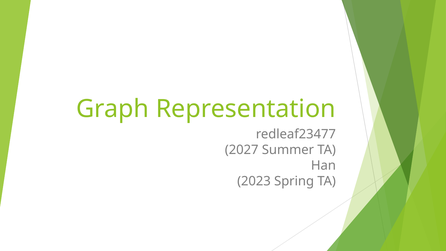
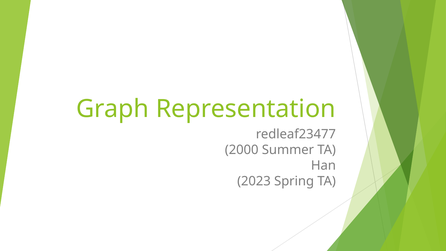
2027: 2027 -> 2000 (242, 150)
